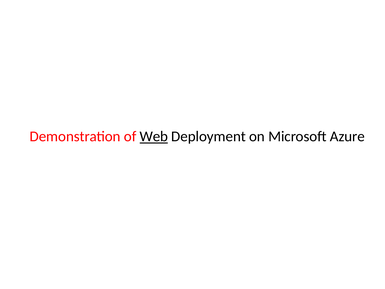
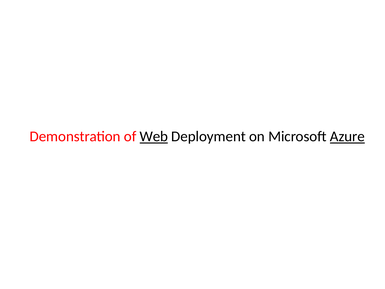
Azure underline: none -> present (347, 136)
